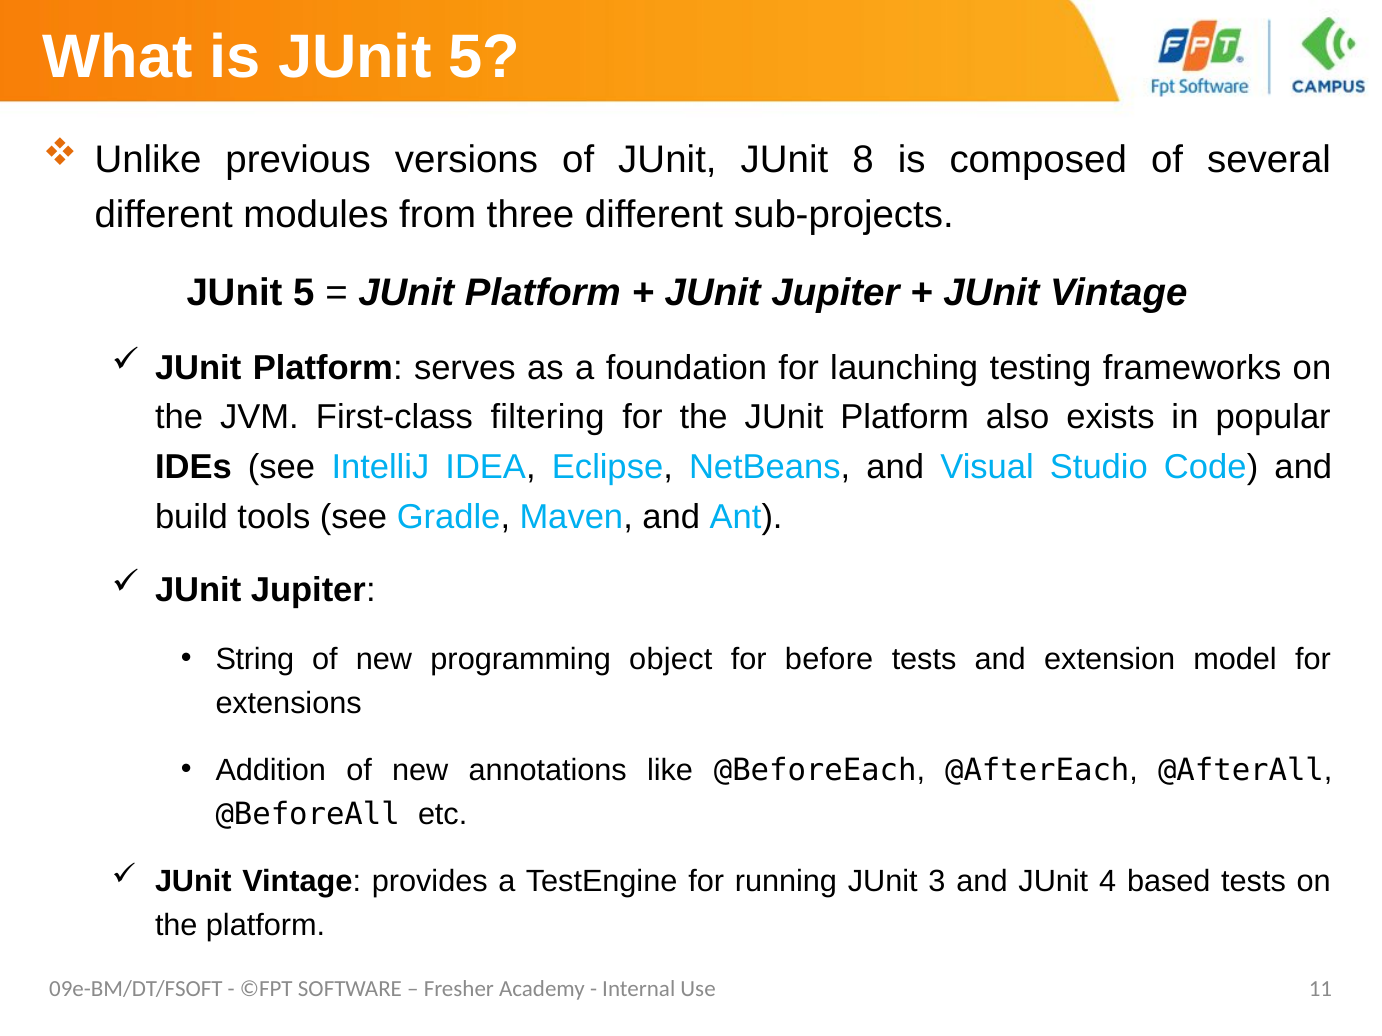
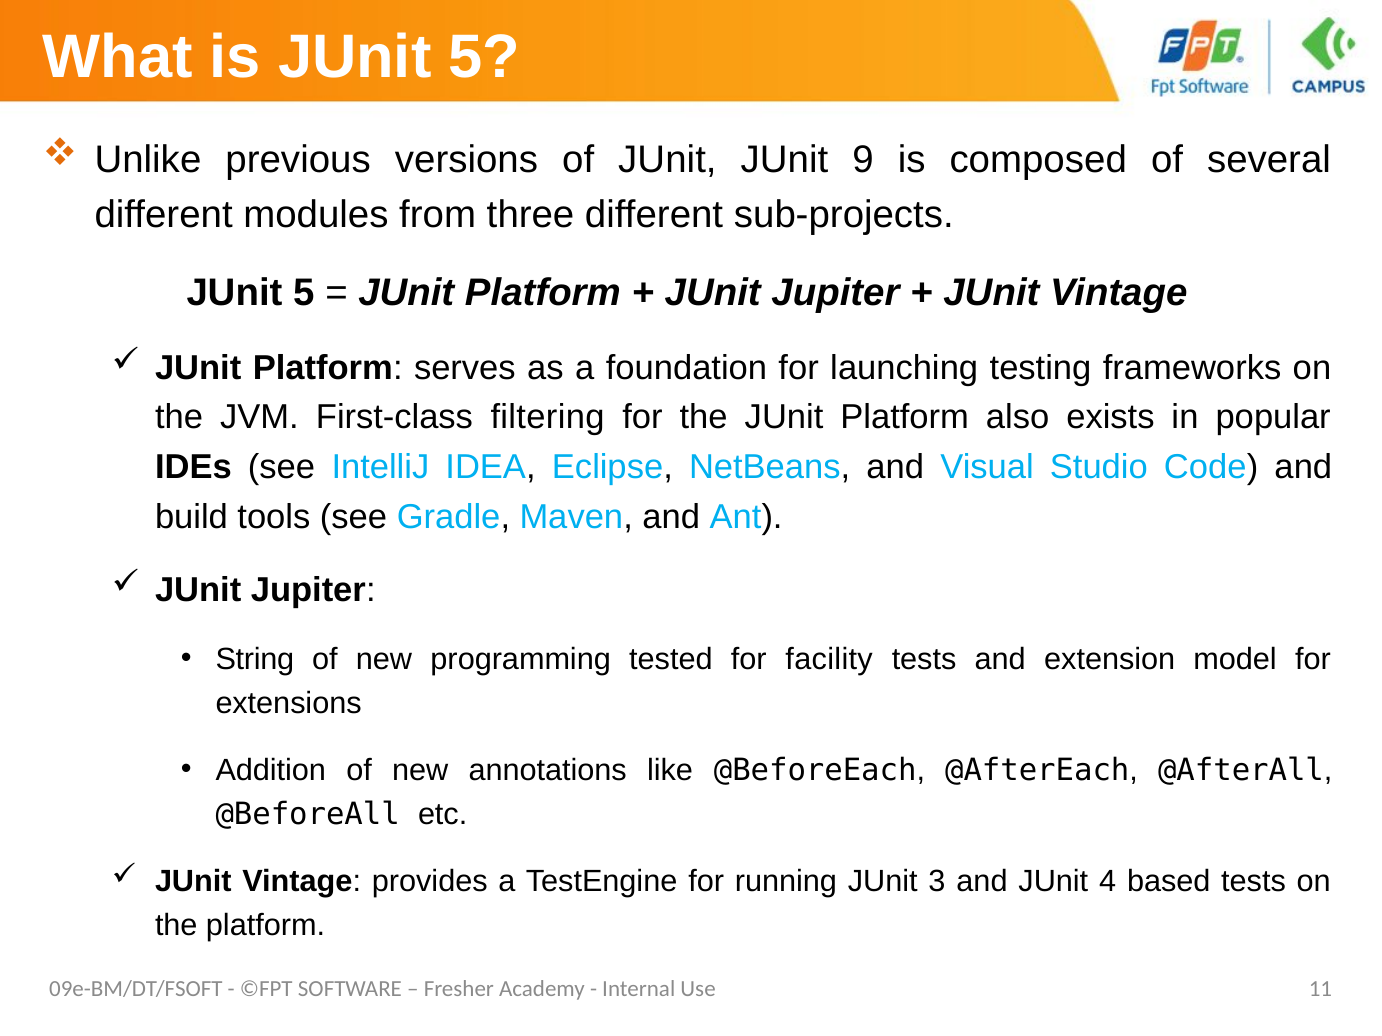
8: 8 -> 9 (863, 160)
object: object -> tested (671, 659)
before: before -> facility (829, 659)
